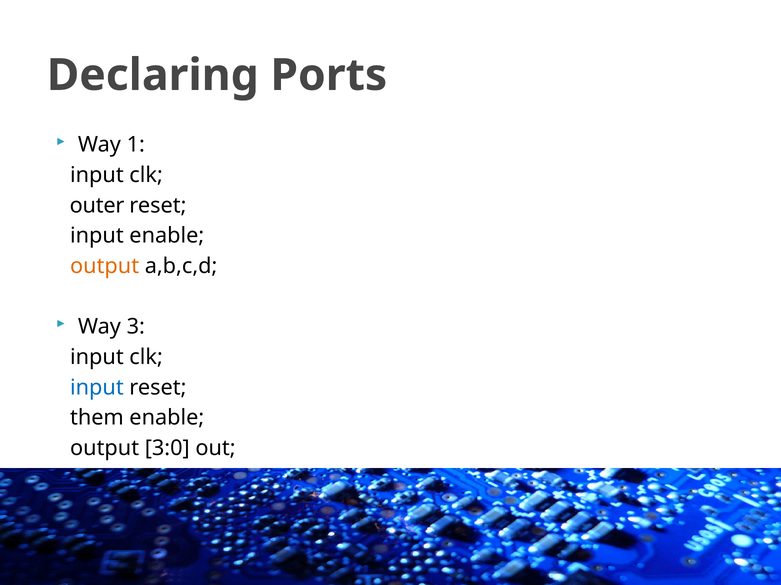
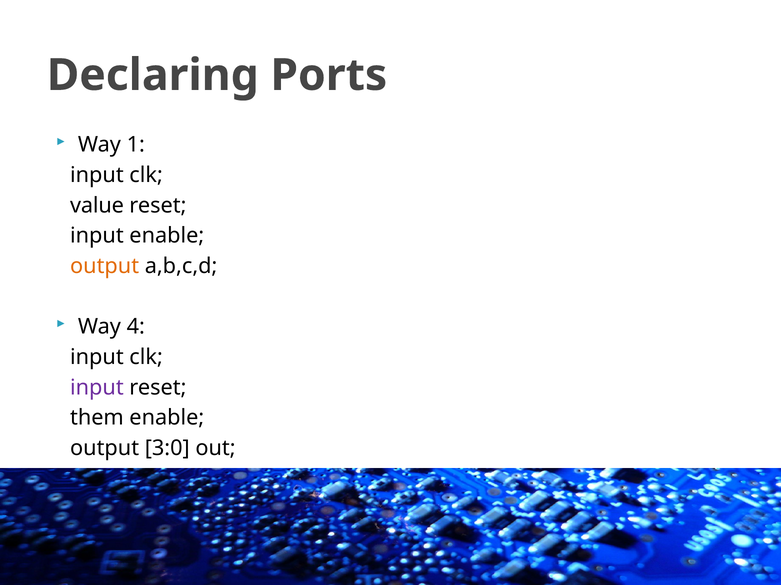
outer: outer -> value (97, 206)
3: 3 -> 4 (136, 327)
input colour: blue -> purple (97, 388)
